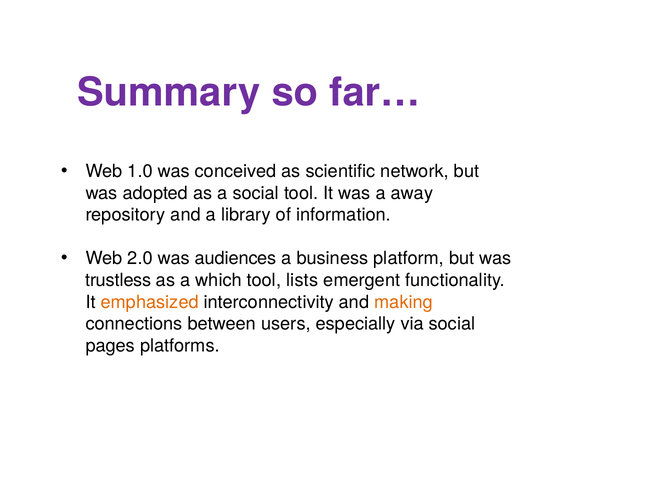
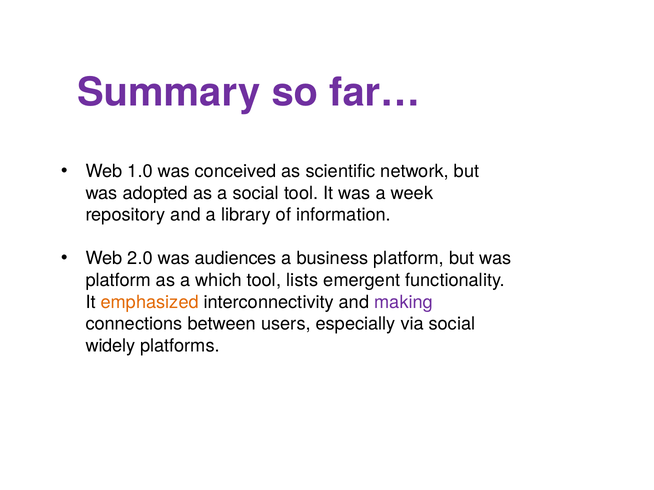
away: away -> week (412, 193)
trustless: trustless -> platform (118, 281)
making colour: orange -> purple (404, 302)
pages: pages -> widely (110, 346)
